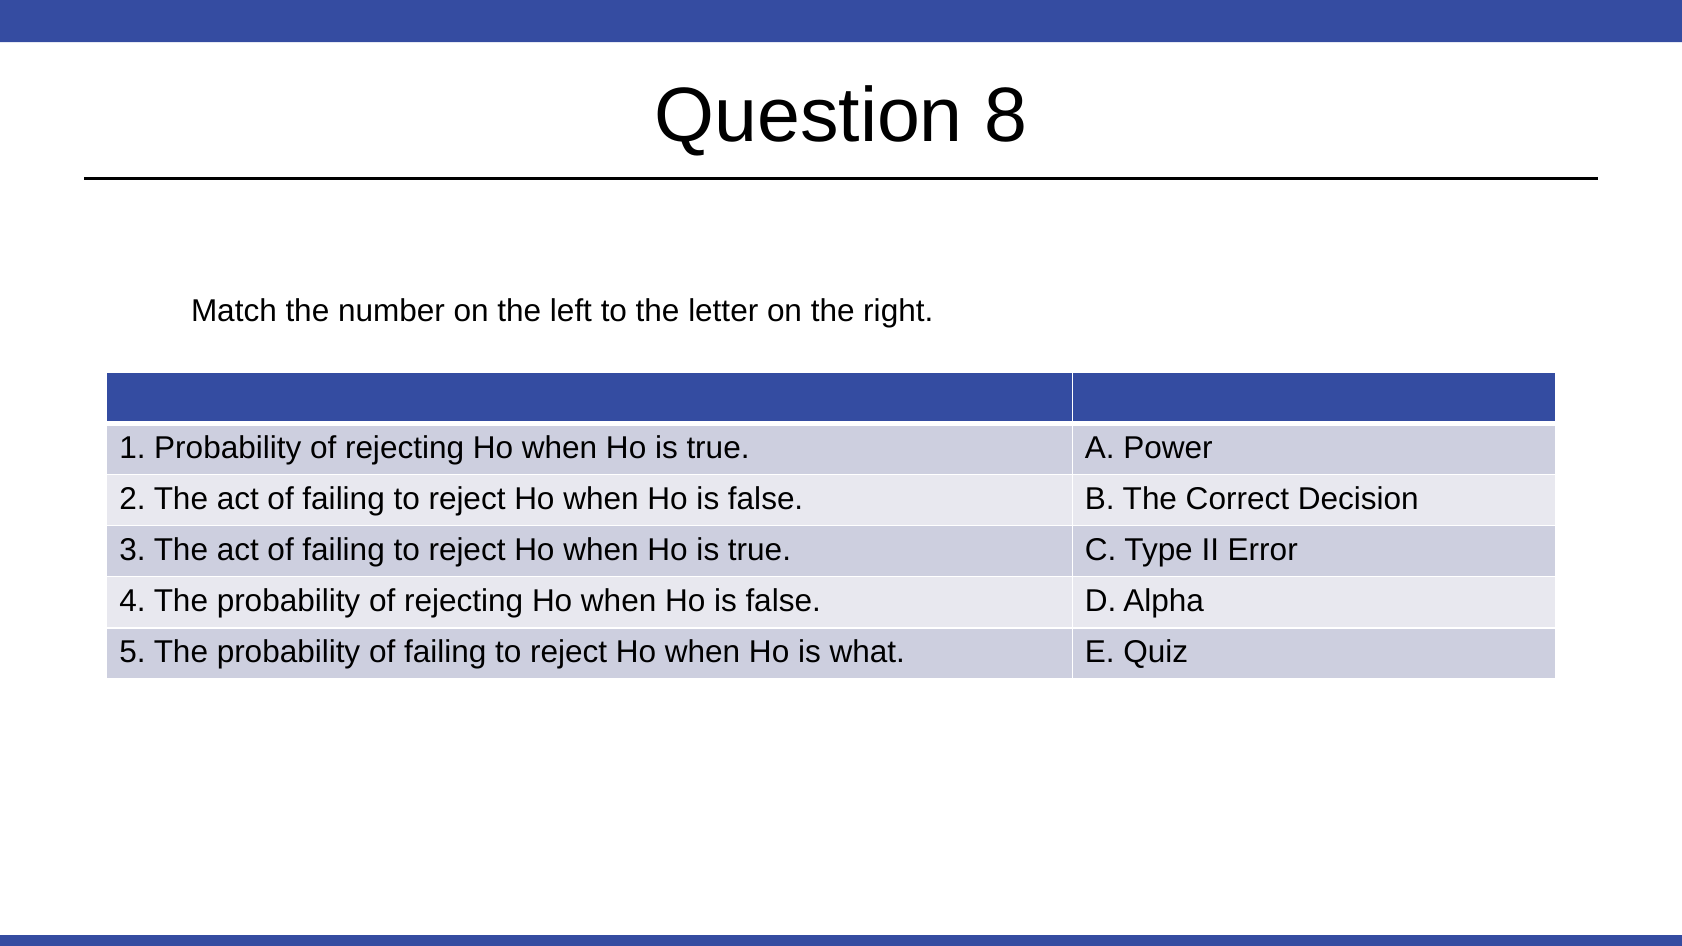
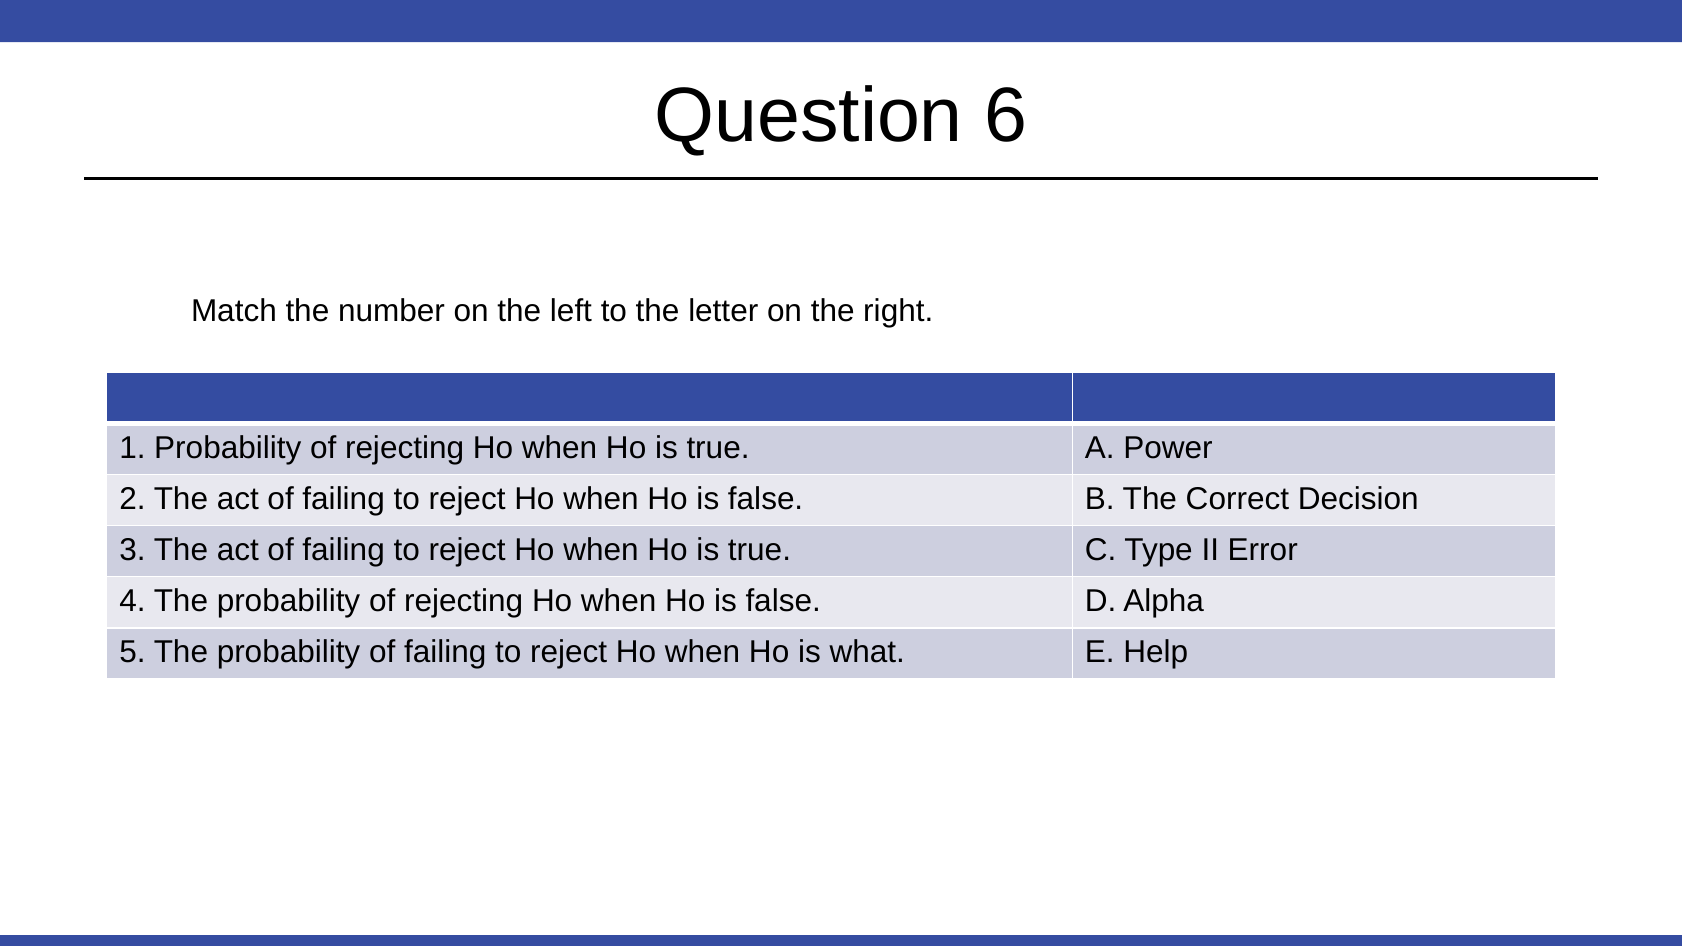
8: 8 -> 6 (1006, 116)
Quiz: Quiz -> Help (1156, 652)
